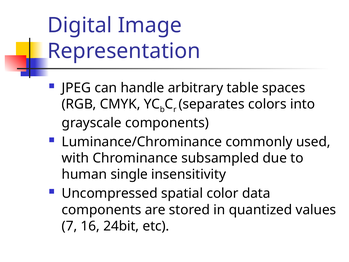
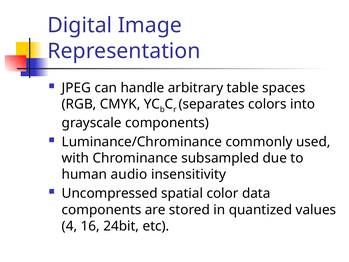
single: single -> audio (129, 174)
7: 7 -> 4 (69, 226)
